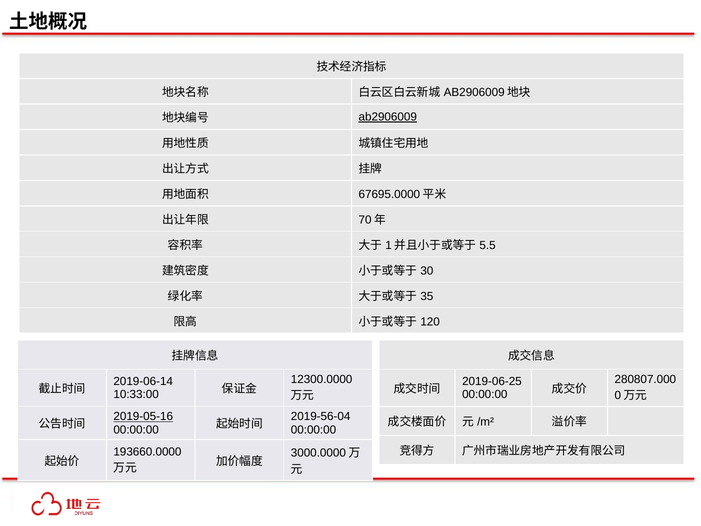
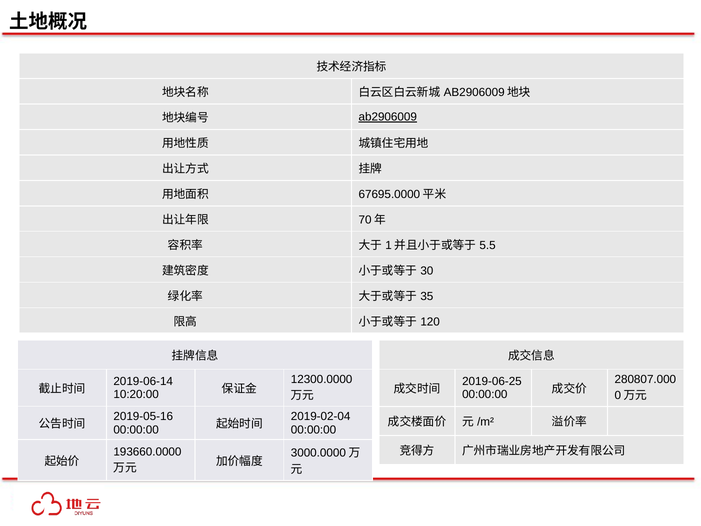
10:33:00: 10:33:00 -> 10:20:00 (136, 394)
2019-05-16 underline: present -> none (143, 416)
2019-56-04: 2019-56-04 -> 2019-02-04 (321, 416)
